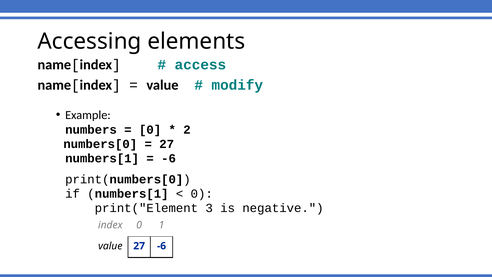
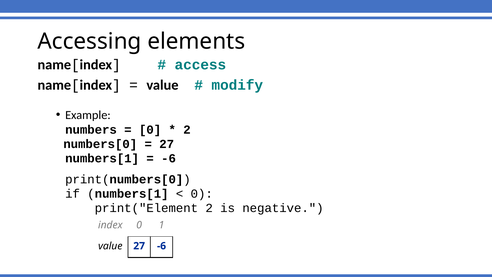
print("Element 3: 3 -> 2 (209, 208)
